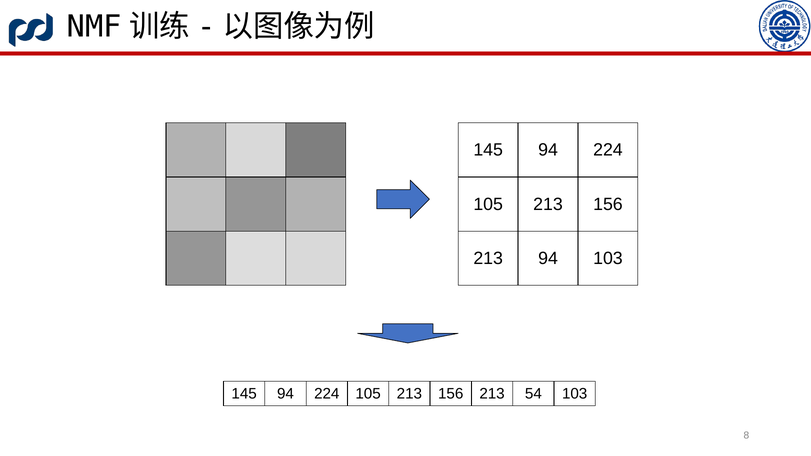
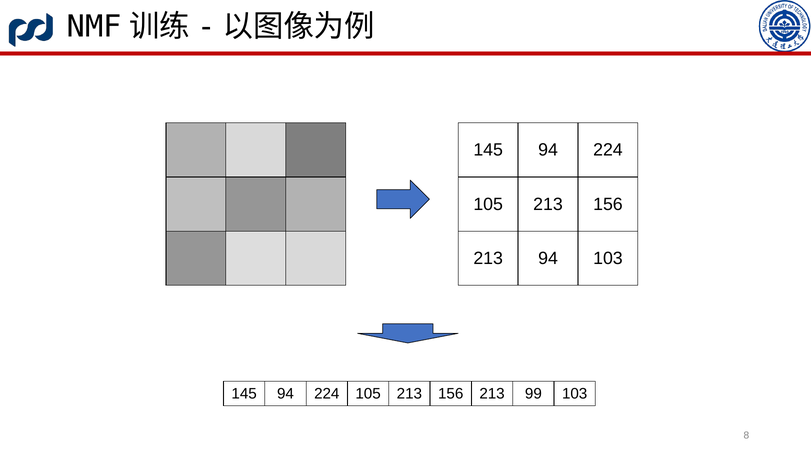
54: 54 -> 99 (533, 394)
